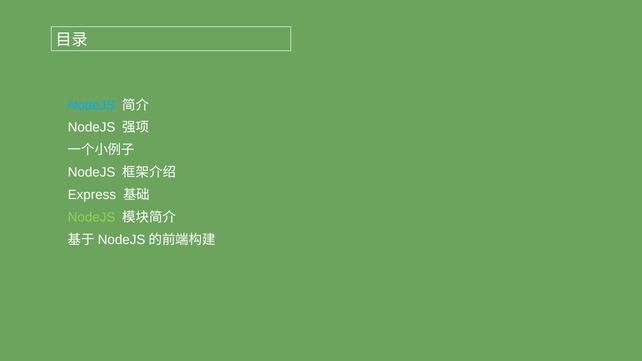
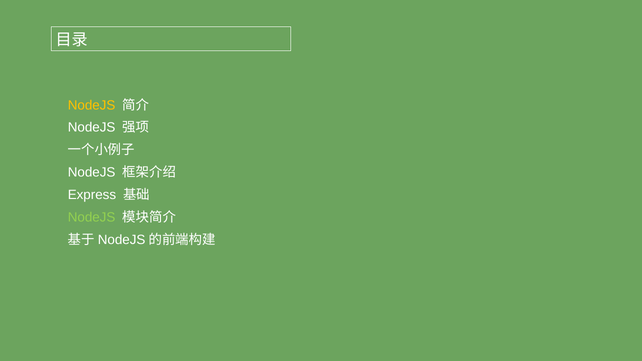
NodeJS colour: light blue -> yellow (92, 105)
